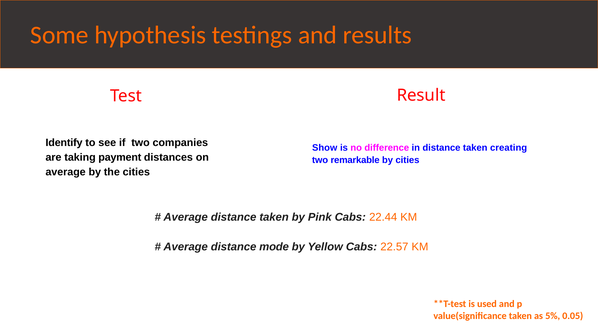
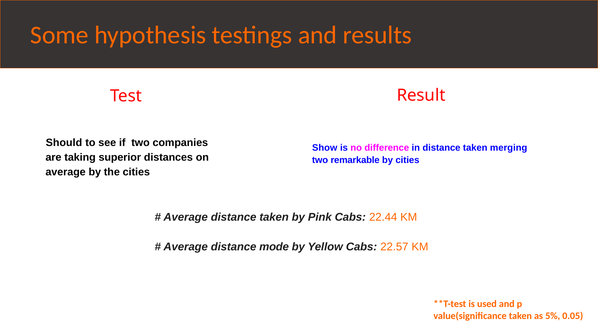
Identify: Identify -> Should (64, 143)
creating: creating -> merging (509, 148)
payment: payment -> superior (120, 158)
